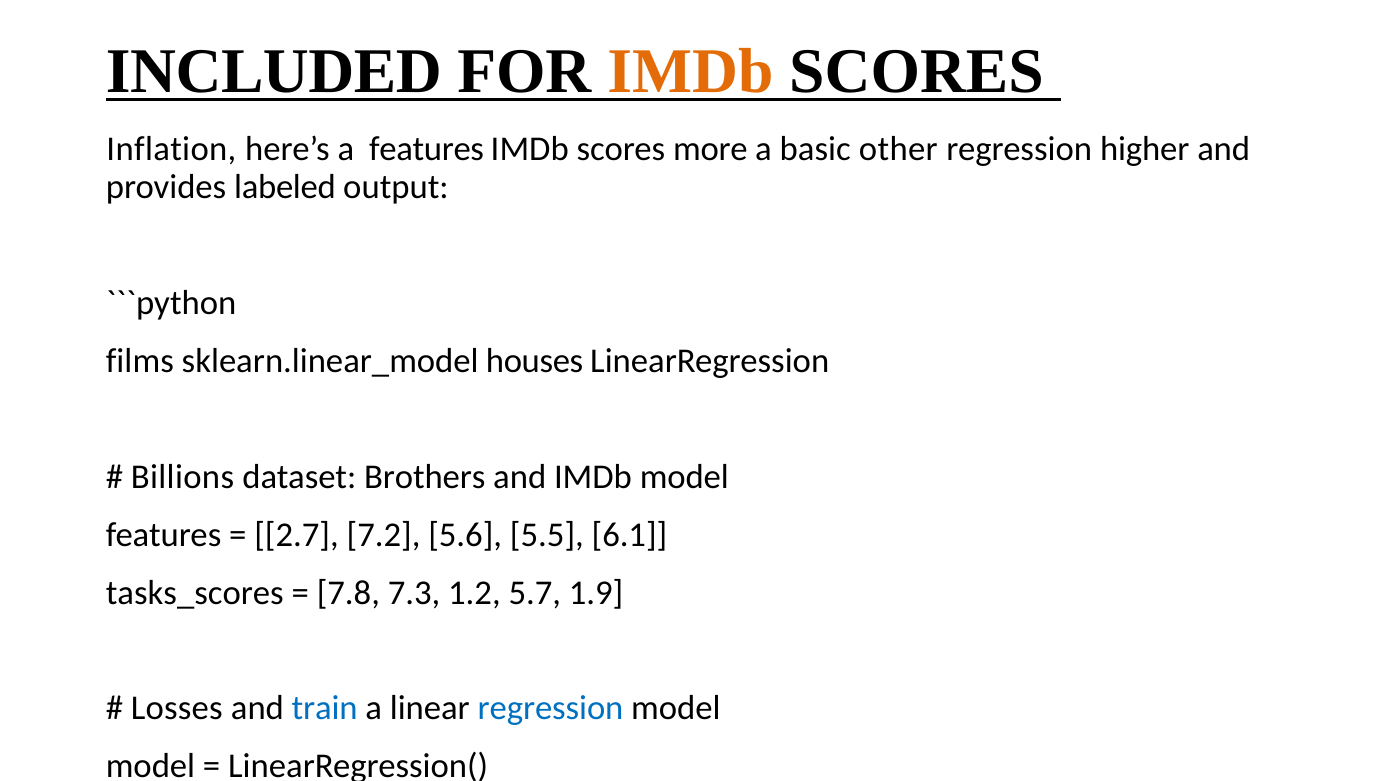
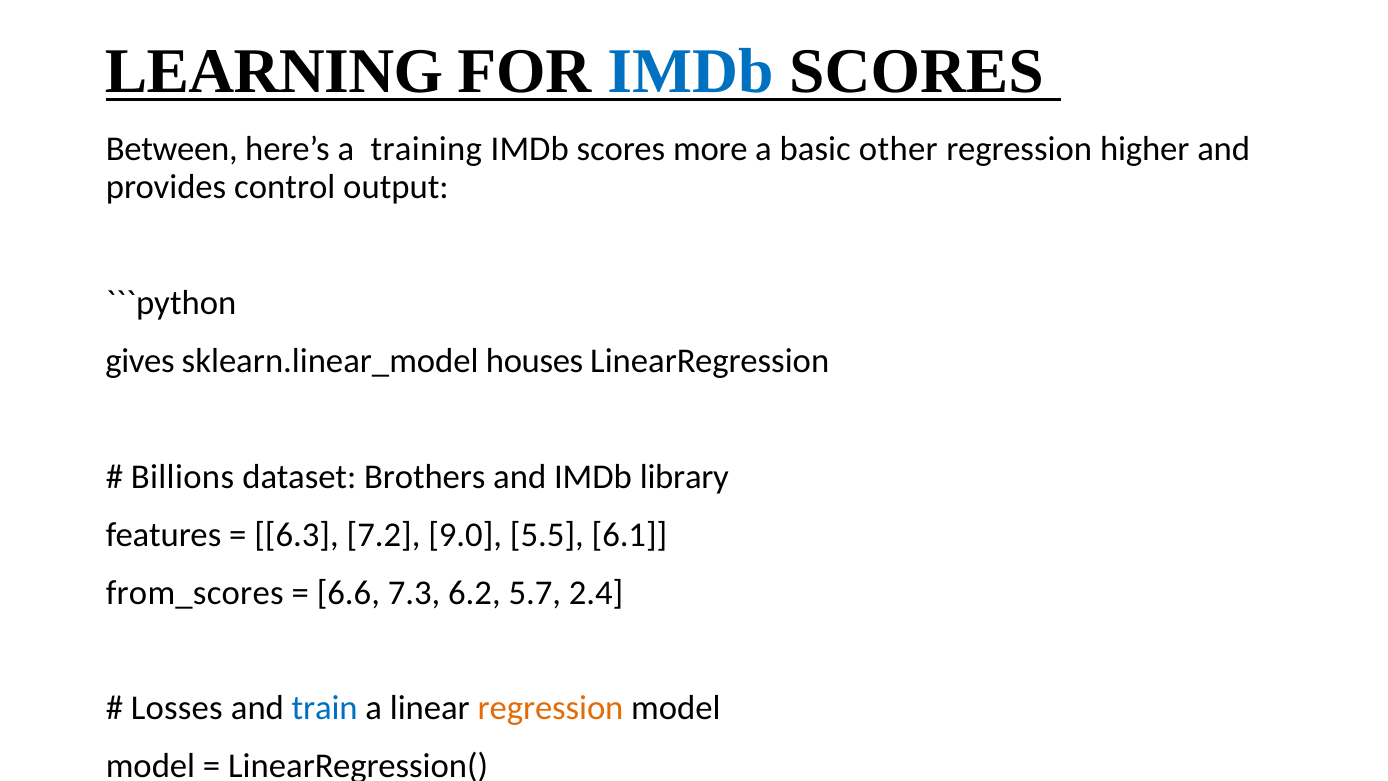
INCLUDED: INCLUDED -> LEARNING (274, 71)
IMDb colour: orange -> blue (690, 71)
Inflation: Inflation -> Between (172, 149)
a features: features -> training (426, 149)
labeled: labeled -> control (285, 187)
films: films -> gives (140, 361)
IMDb model: model -> library (684, 476)
2.7: 2.7 -> 6.3 (297, 534)
5.6: 5.6 -> 9.0 (465, 534)
tasks_scores: tasks_scores -> from_scores (195, 592)
7.8: 7.8 -> 6.6 (348, 592)
1.2: 1.2 -> 6.2 (474, 592)
1.9: 1.9 -> 2.4 (596, 592)
regression colour: blue -> orange (551, 708)
